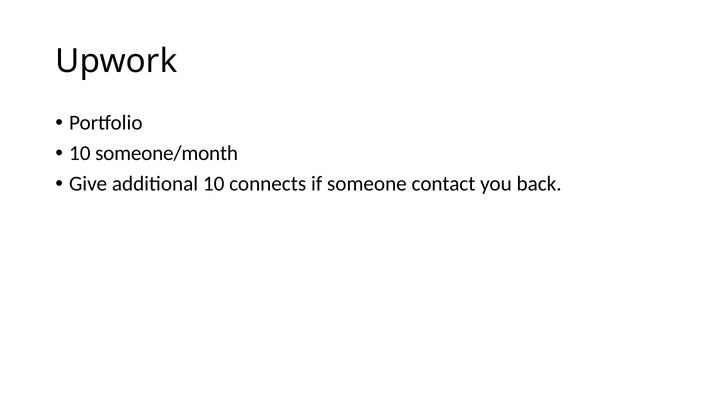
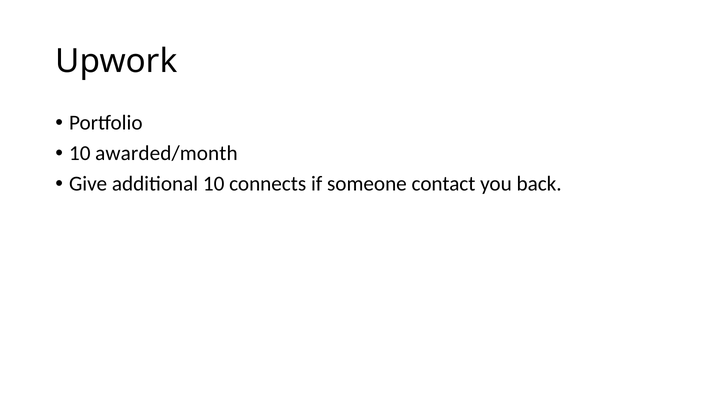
someone/month: someone/month -> awarded/month (166, 153)
